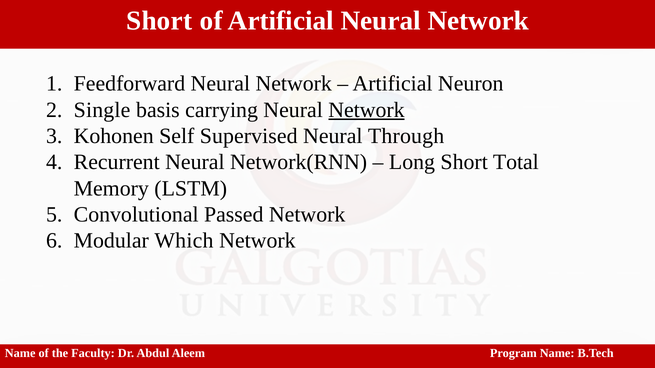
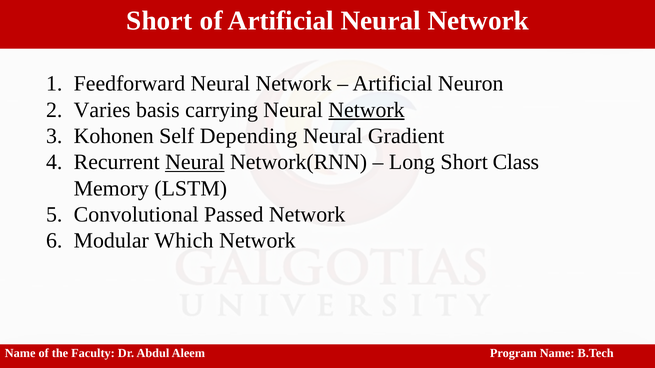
Single: Single -> Varies (102, 110)
Supervised: Supervised -> Depending (249, 136)
Through: Through -> Gradient (406, 136)
Neural underline: none -> present (195, 162)
Total: Total -> Class (516, 162)
